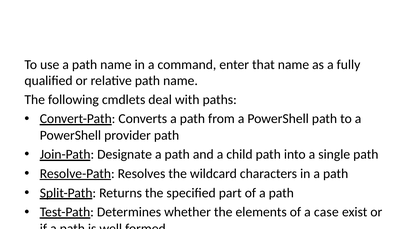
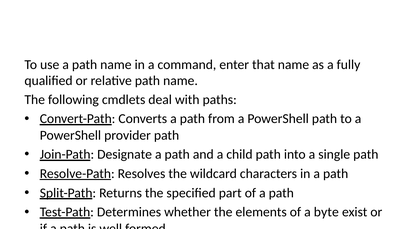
case: case -> byte (326, 213)
